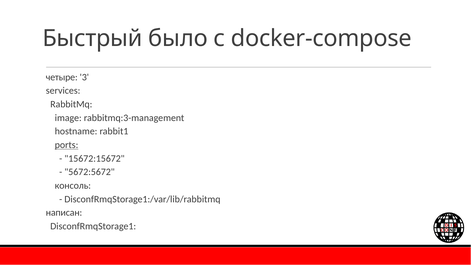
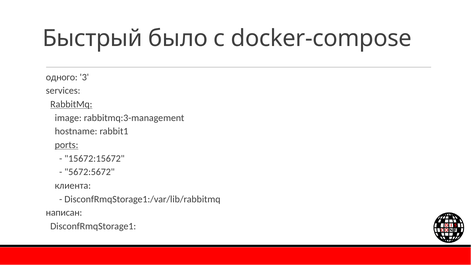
четыре: четыре -> одного (62, 77)
RabbitMq underline: none -> present (71, 104)
консоль: консоль -> клиента (73, 186)
